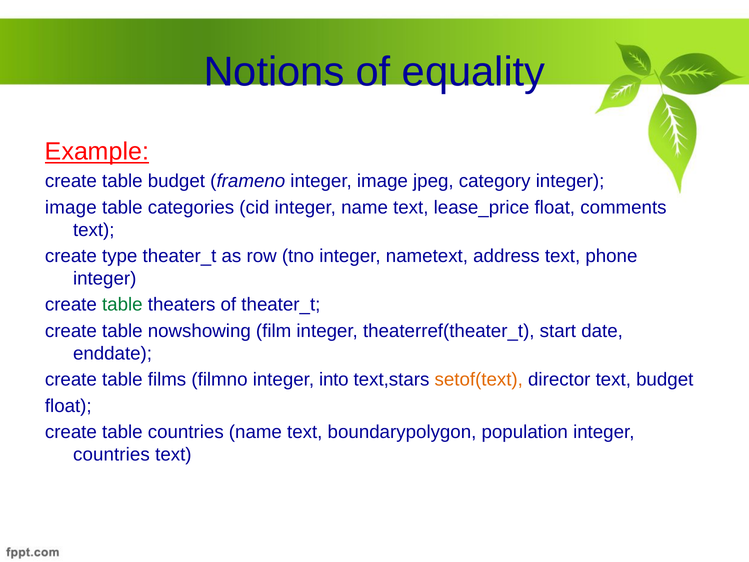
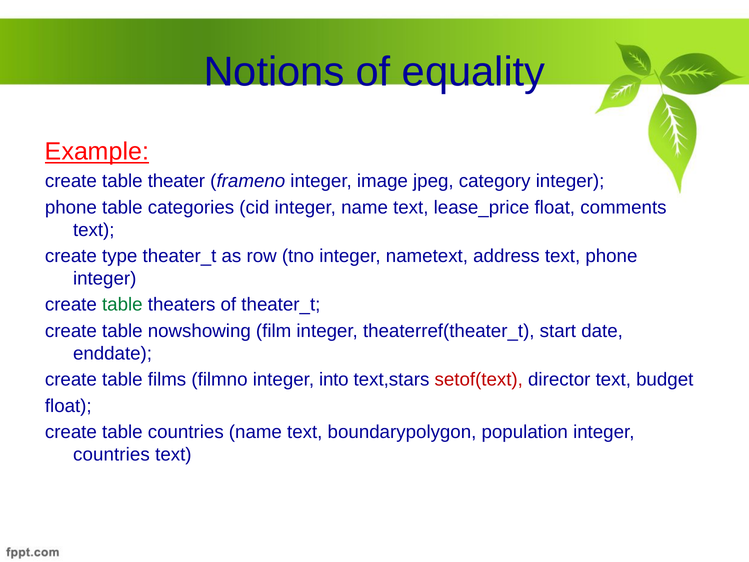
table budget: budget -> theater (176, 181)
image: image -> phone (71, 207)
setof(text colour: orange -> red (479, 380)
